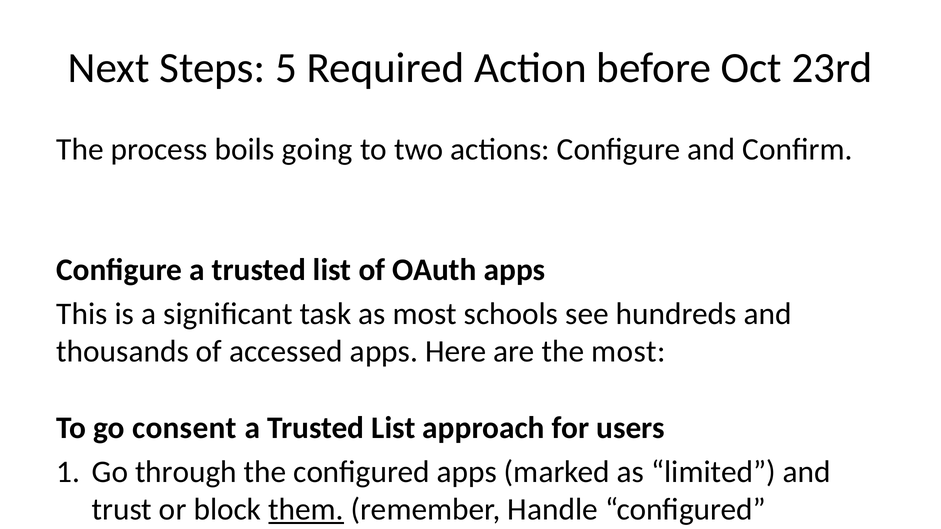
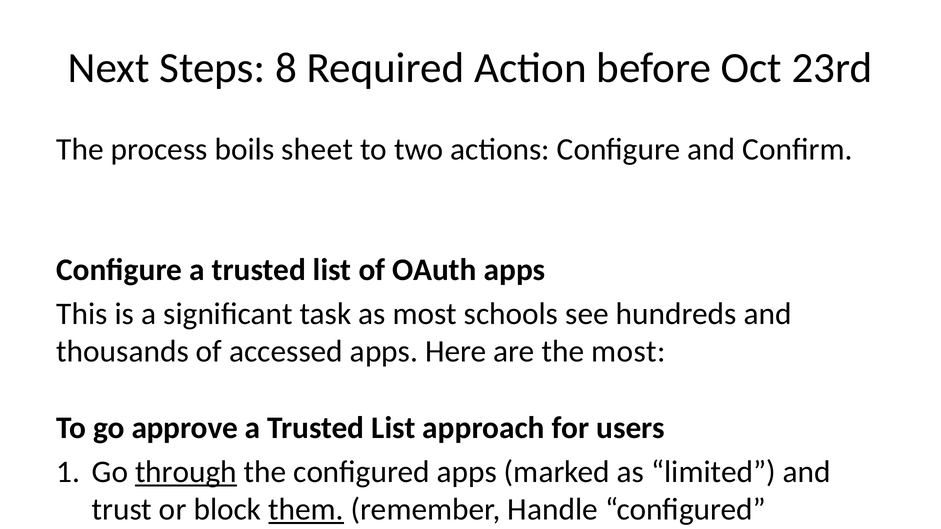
Steps 5: 5 -> 8 (286, 68)
boils going: going -> sheet (317, 149)
go consent: consent -> approve (185, 428)
through underline: none -> present (186, 472)
